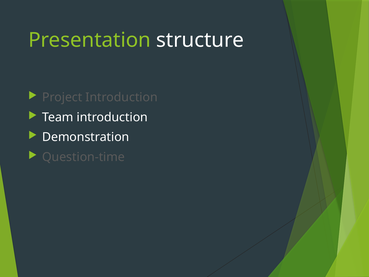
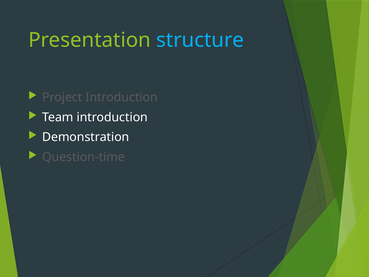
structure colour: white -> light blue (200, 40)
